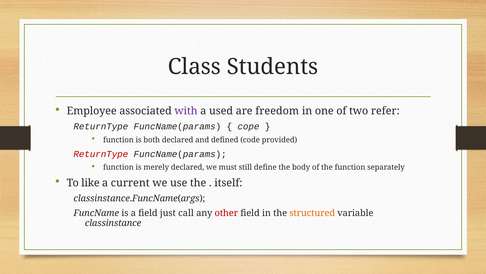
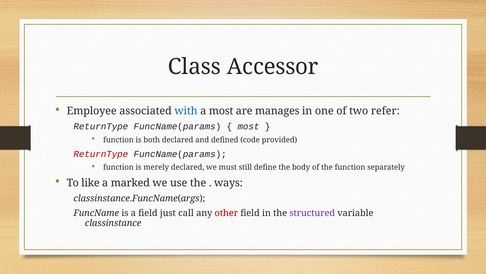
Students: Students -> Accessor (273, 67)
with colour: purple -> blue (186, 111)
a used: used -> most (221, 111)
freedom: freedom -> manages (277, 111)
cope: cope -> most (248, 126)
current: current -> marked (130, 183)
itself: itself -> ways (228, 183)
structured colour: orange -> purple (312, 213)
